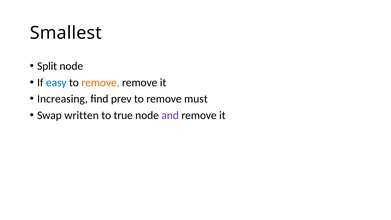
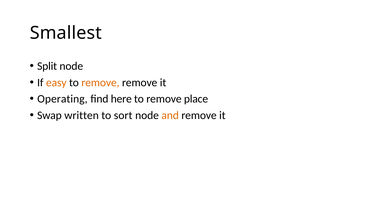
easy colour: blue -> orange (56, 83)
Increasing: Increasing -> Operating (62, 99)
prev: prev -> here (121, 99)
must: must -> place (196, 99)
true: true -> sort (123, 115)
and colour: purple -> orange (170, 115)
